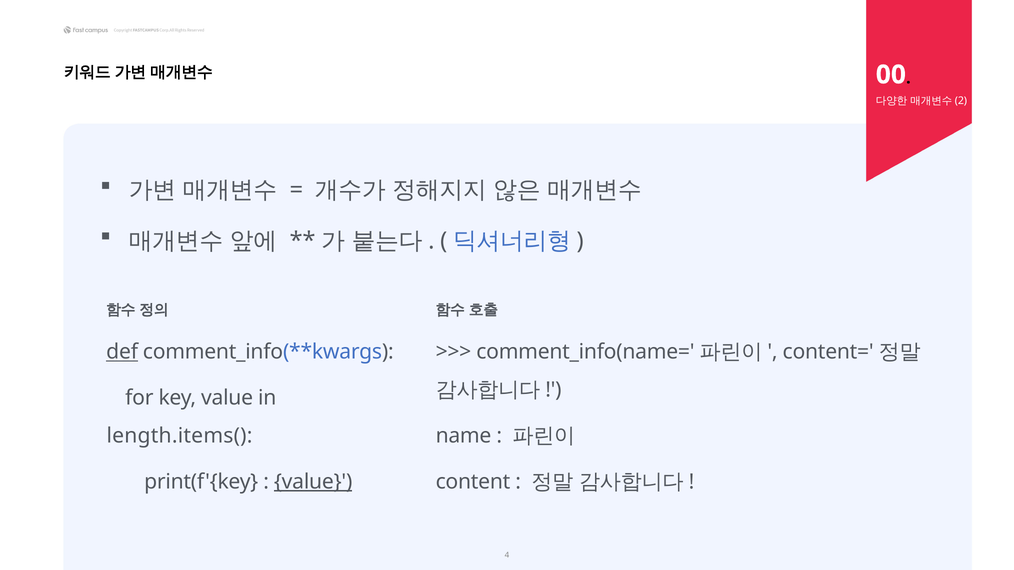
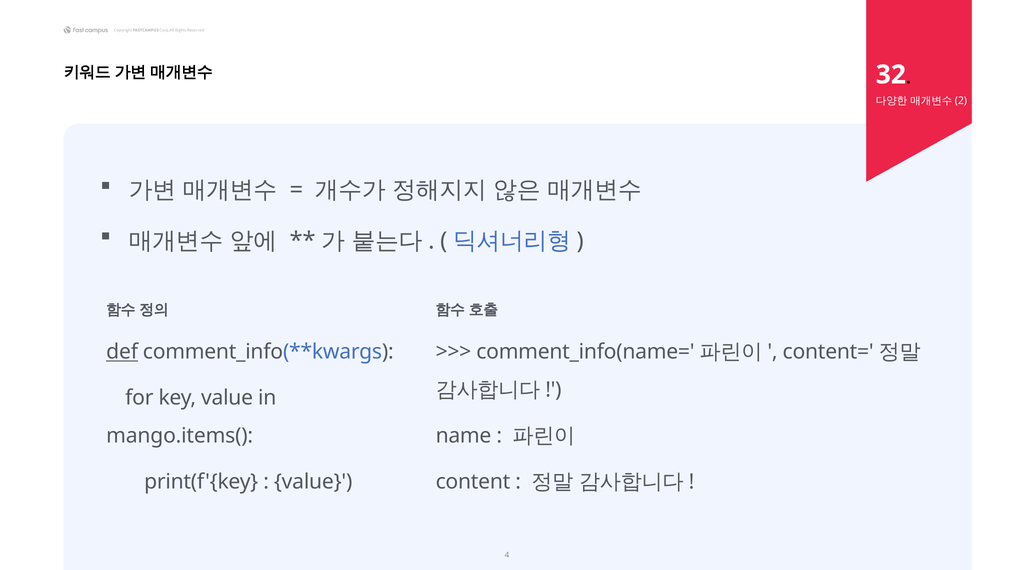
00: 00 -> 32 (891, 75)
length.items(: length.items( -> mango.items( (180, 436)
value underline: present -> none (313, 482)
